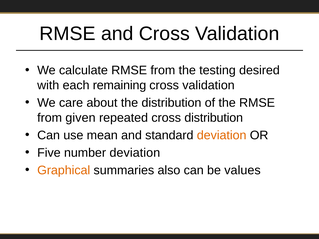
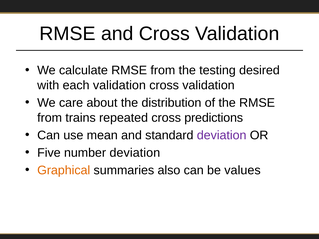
each remaining: remaining -> validation (119, 85)
given: given -> trains (81, 118)
cross distribution: distribution -> predictions (214, 118)
deviation colour: orange -> purple (222, 135)
